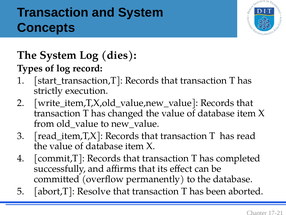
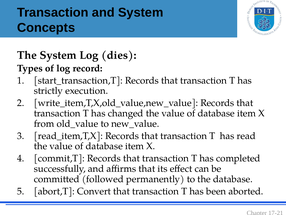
overflow: overflow -> followed (103, 179)
Resolve: Resolve -> Convert (94, 191)
